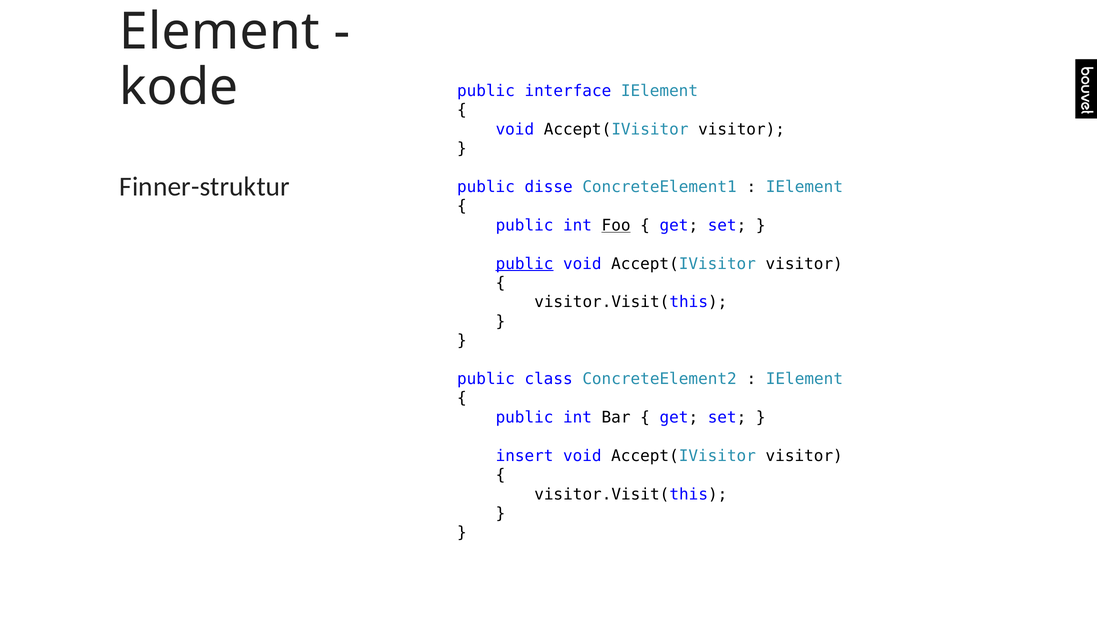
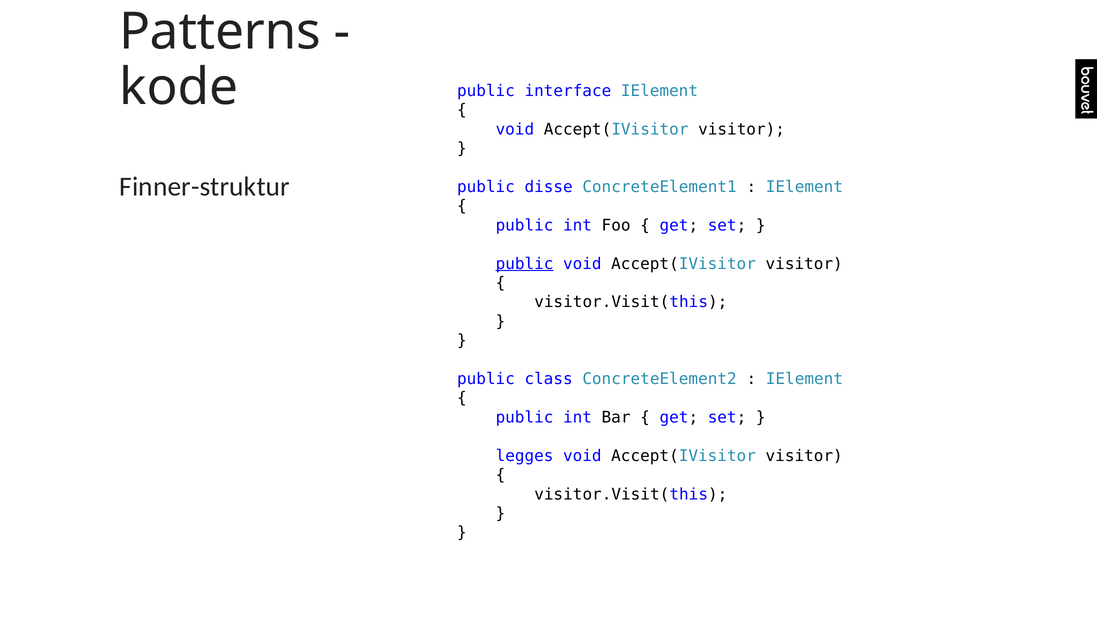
Element: Element -> Patterns (220, 32)
Foo underline: present -> none (616, 225)
insert: insert -> legges (525, 456)
